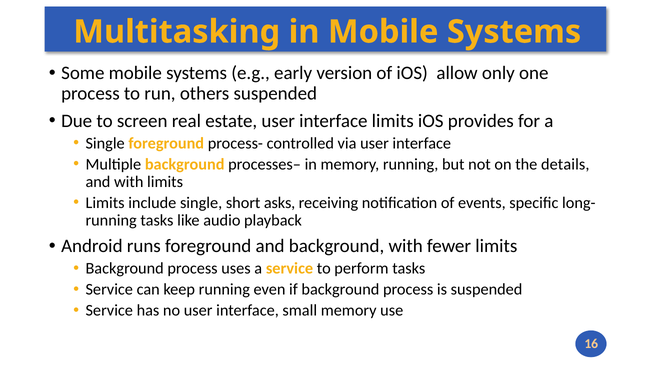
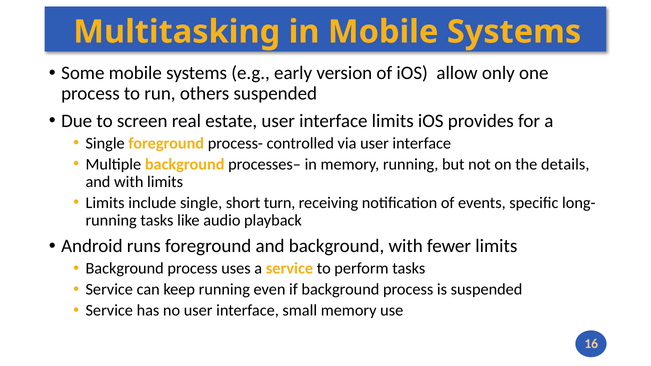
asks: asks -> turn (280, 203)
